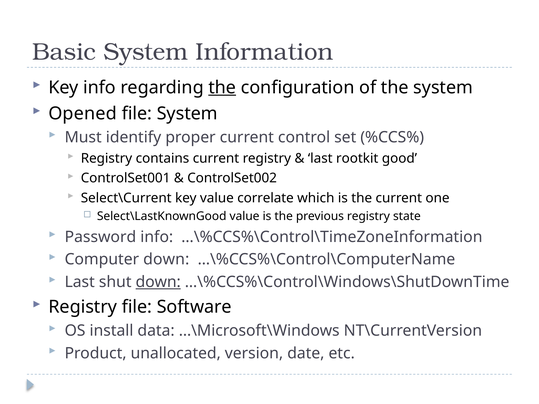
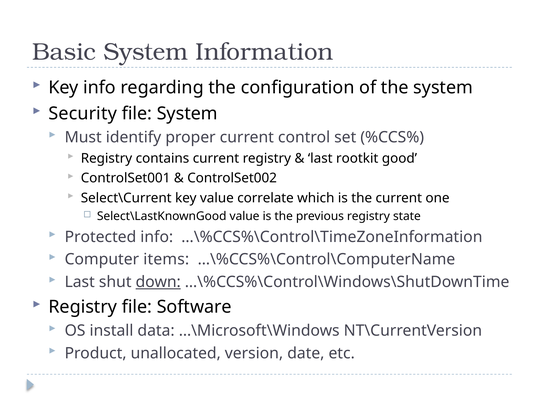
the underline: present -> none (222, 87)
Opened: Opened -> Security (83, 114)
Password: Password -> Protected (100, 237)
Computer down: down -> items (166, 260)
